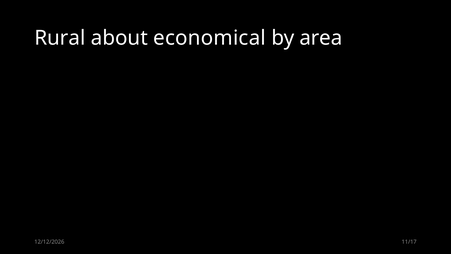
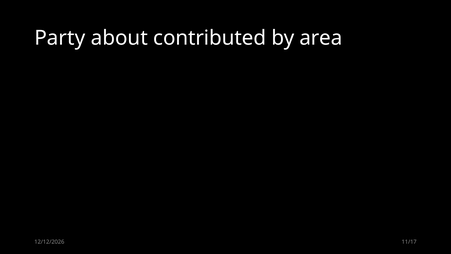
Rural: Rural -> Party (60, 38)
economical: economical -> contributed (210, 38)
